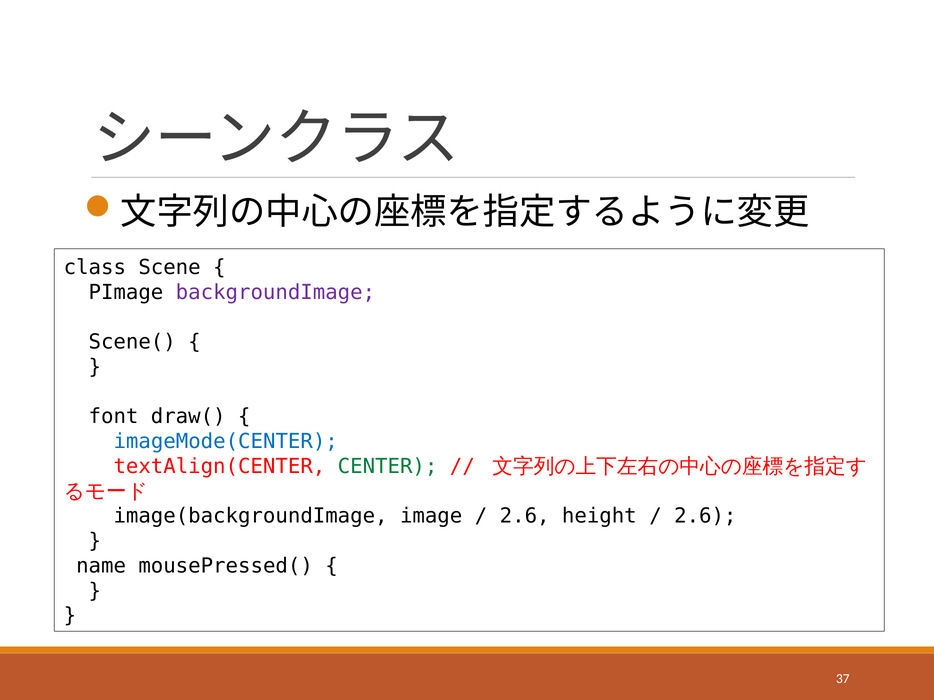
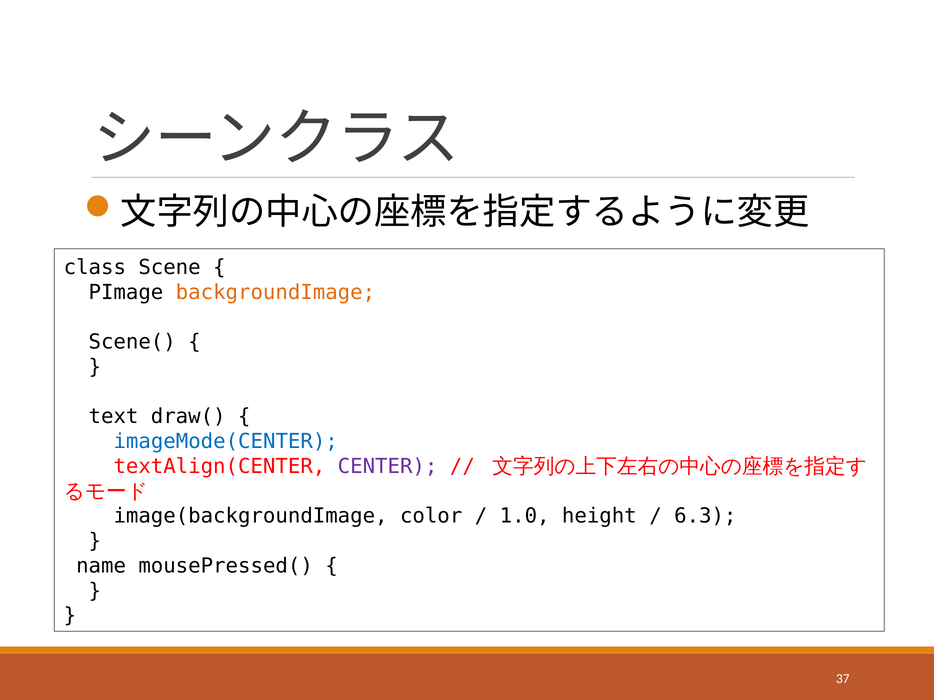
backgroundImage colour: purple -> orange (275, 292)
font: font -> text (114, 417)
CENTER colour: green -> purple (388, 467)
image: image -> color (431, 516)
2.6: 2.6 -> 1.0 (525, 516)
2.6: 2.6 -> 6.3 (705, 516)
